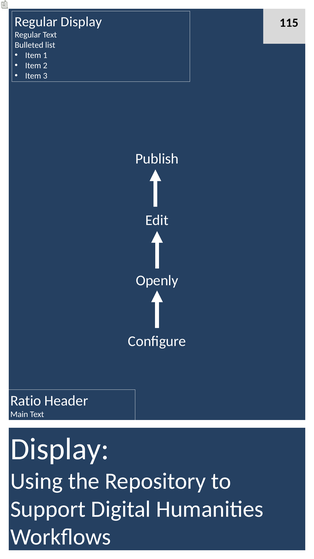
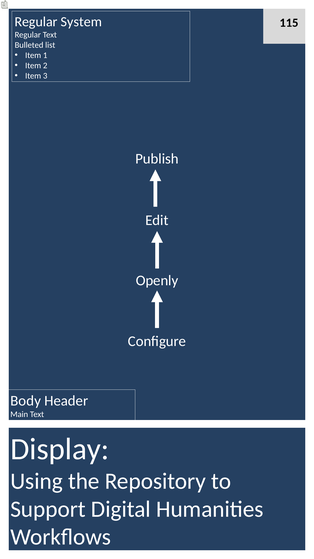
Regular Display: Display -> System (81, 22)
Ratio: Ratio -> Body (26, 400)
